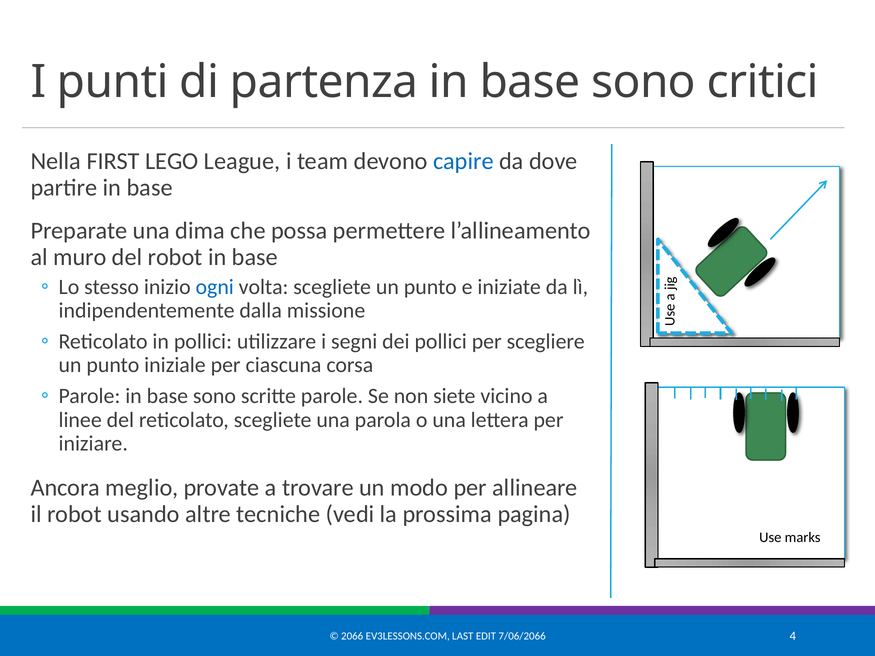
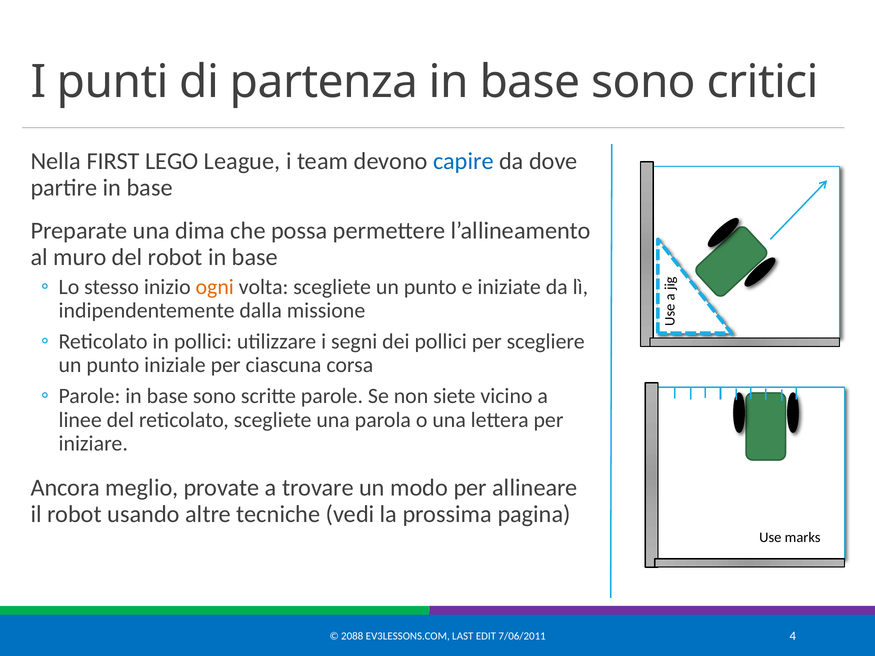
ogni colour: blue -> orange (215, 287)
2066: 2066 -> 2088 (352, 636)
7/06/2066: 7/06/2066 -> 7/06/2011 (522, 636)
